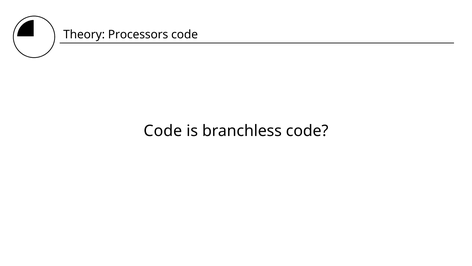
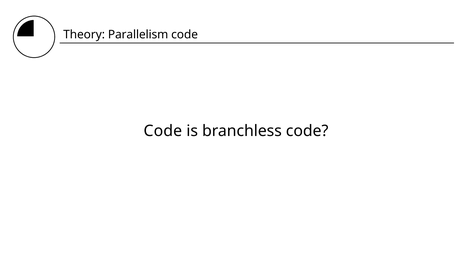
Processors: Processors -> Parallelism (138, 35)
